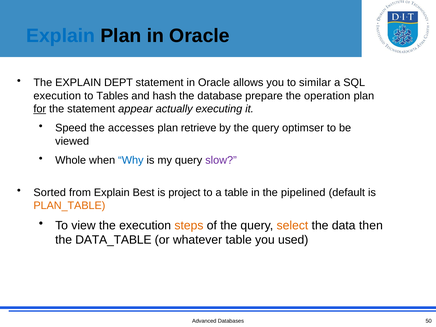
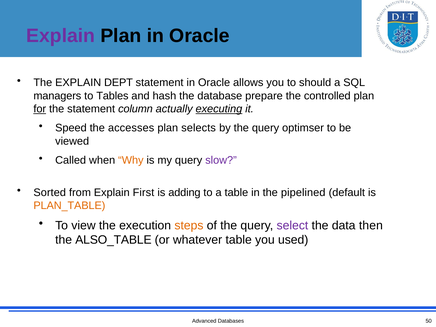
Explain colour: blue -> purple (61, 36)
similar: similar -> should (315, 83)
execution: execution -> managers (57, 96)
operation: operation -> controlled (327, 96)
appear: appear -> column (136, 109)
executing underline: none -> present (219, 109)
retrieve: retrieve -> selects (199, 128)
Whole: Whole -> Called (71, 160)
Why colour: blue -> orange (131, 160)
Best: Best -> First (144, 192)
project: project -> adding (184, 192)
select colour: orange -> purple (292, 225)
DATA_TABLE: DATA_TABLE -> ALSO_TABLE (113, 240)
